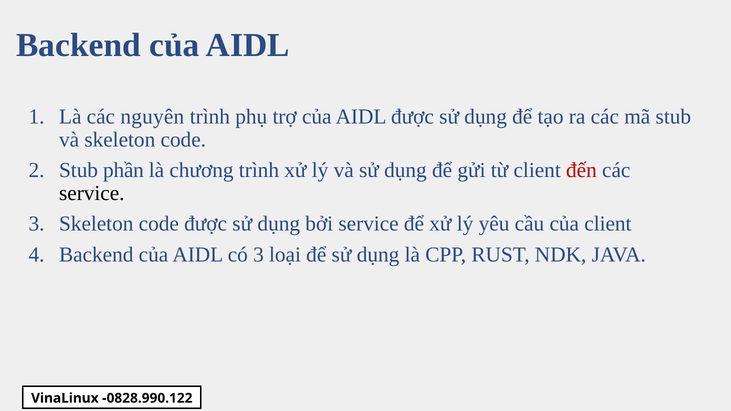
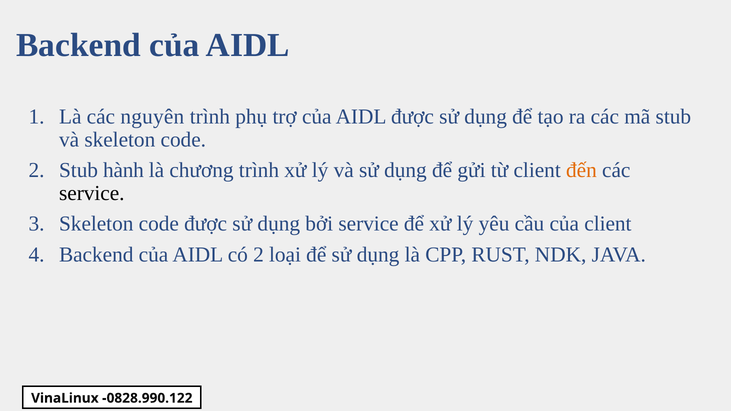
phần: phần -> hành (123, 170)
đến colour: red -> orange (581, 170)
có 3: 3 -> 2 (258, 255)
